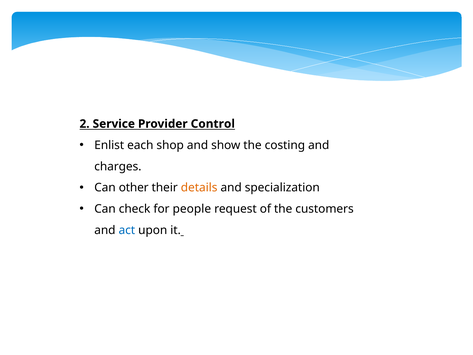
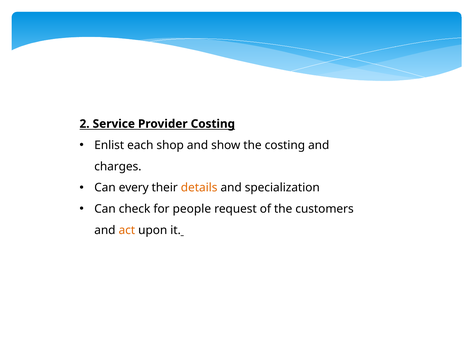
Provider Control: Control -> Costing (213, 124)
other: other -> every (134, 188)
act colour: blue -> orange (127, 230)
